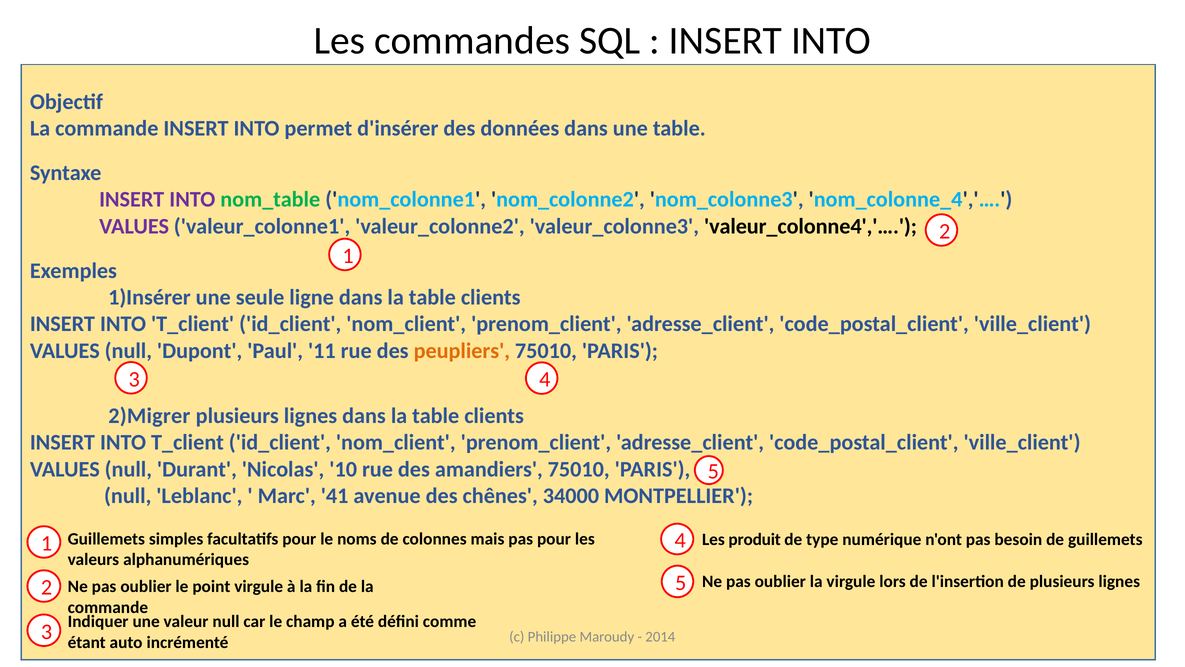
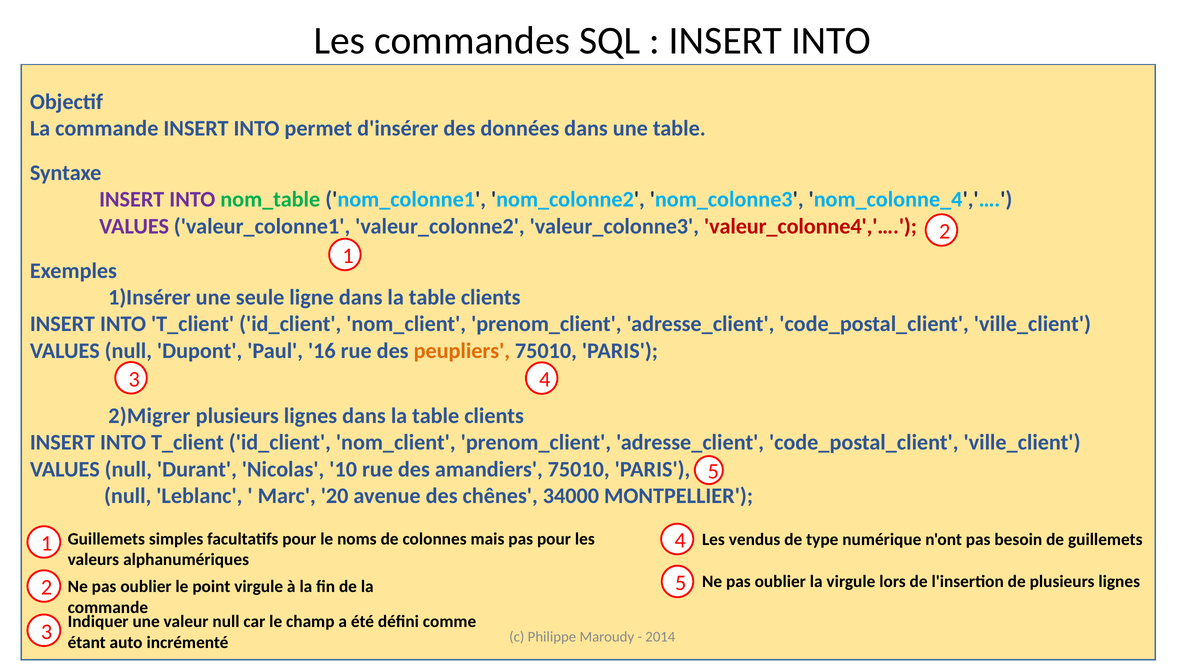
valeur_colonne4','… colour: black -> red (810, 226)
11: 11 -> 16 (322, 350)
41: 41 -> 20 (335, 496)
produit: produit -> vendus (755, 539)
